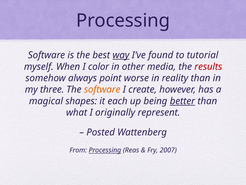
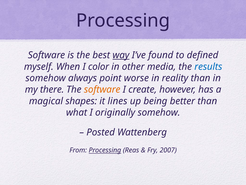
tutorial: tutorial -> defined (203, 55)
results colour: red -> blue (208, 66)
three: three -> there (52, 89)
each: each -> lines (117, 101)
better underline: present -> none (182, 101)
originally represent: represent -> somehow (159, 112)
